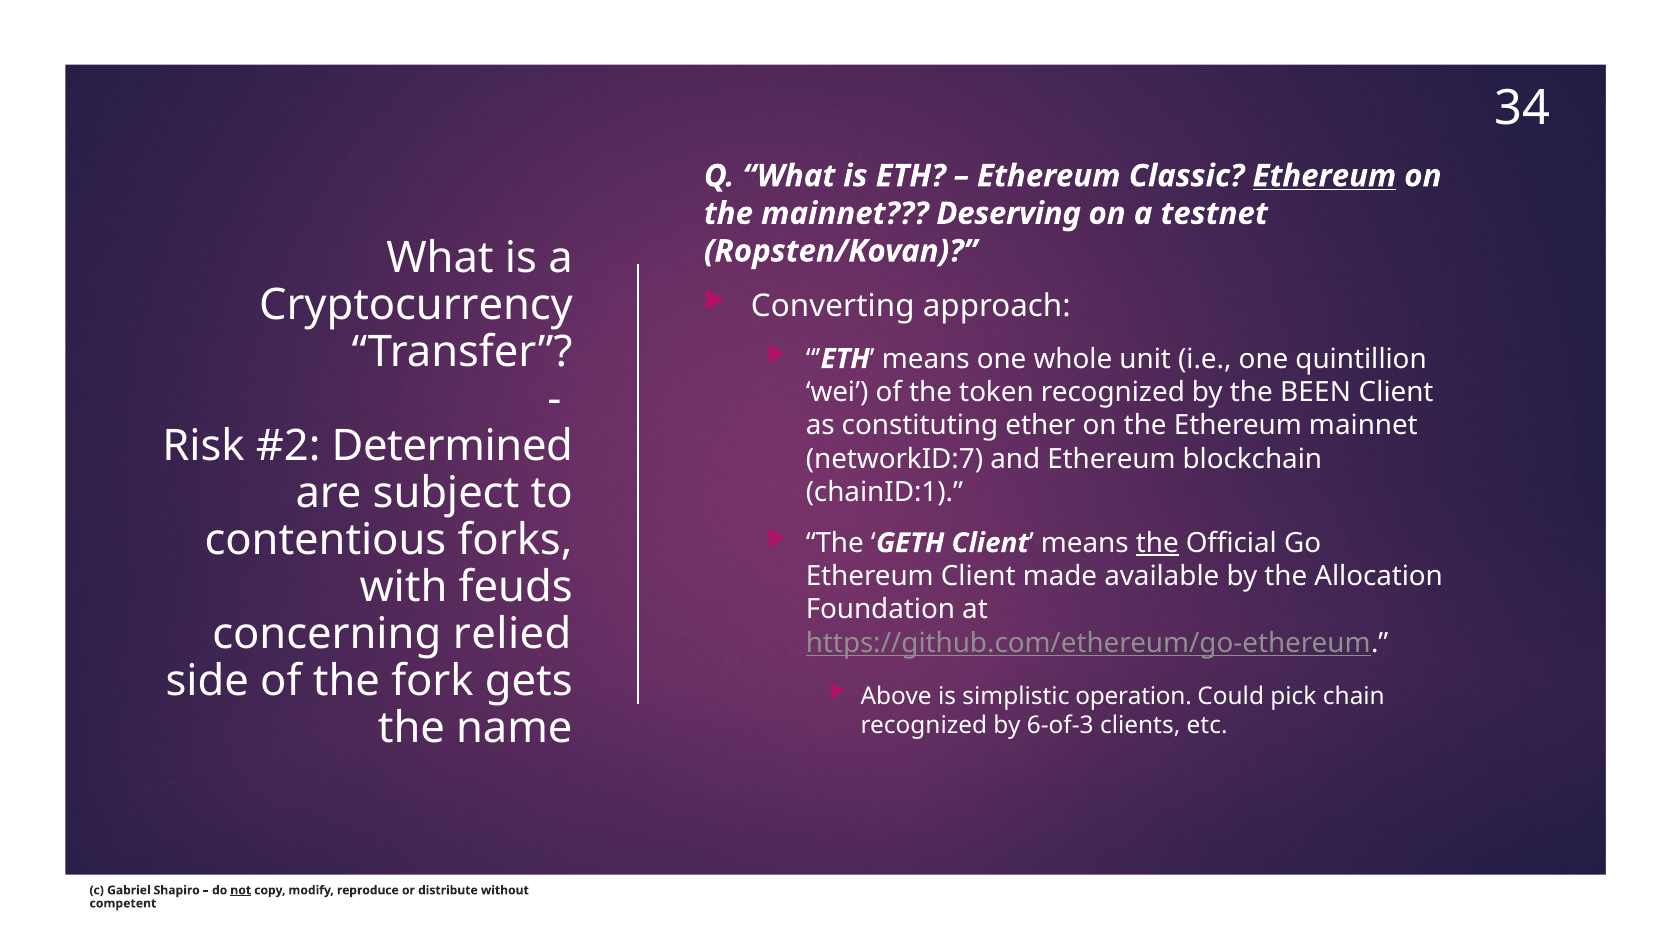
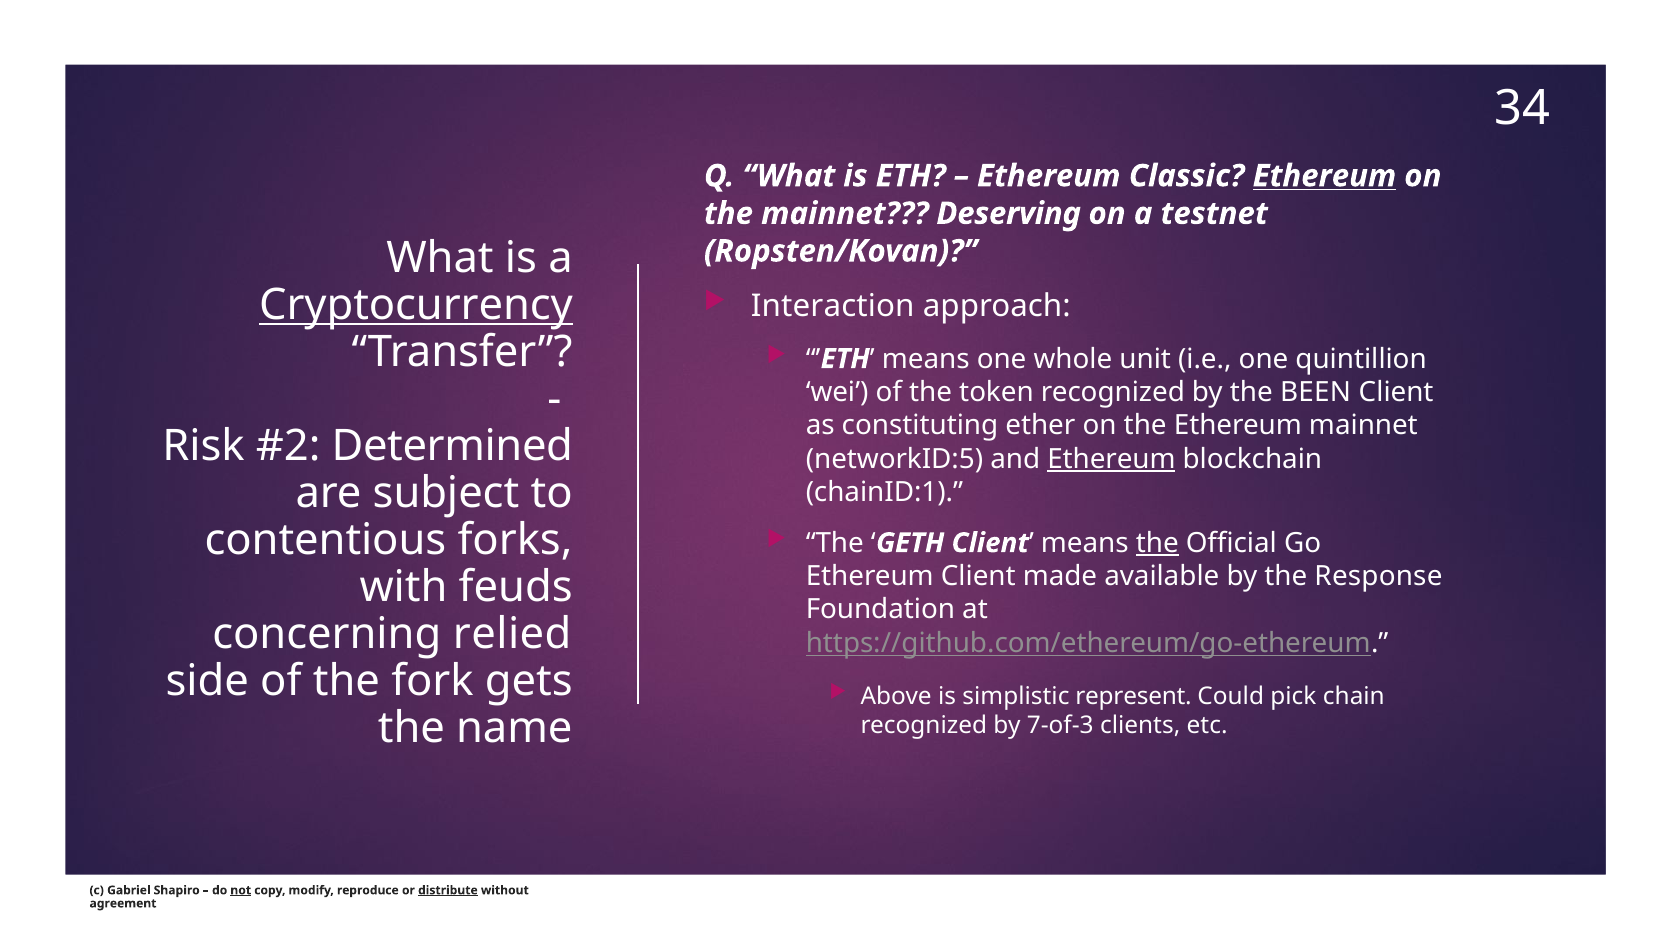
Converting: Converting -> Interaction (833, 306)
Cryptocurrency underline: none -> present (416, 306)
networkID:7: networkID:7 -> networkID:5 (894, 459)
Ethereum underline: none -> present (1111, 459)
Allocation: Allocation -> Response (1378, 577)
operation: operation -> represent (1134, 696)
6-of-3: 6-of-3 -> 7-of-3 (1060, 726)
distribute underline: none -> present (448, 891)
competent: competent -> agreement (123, 904)
